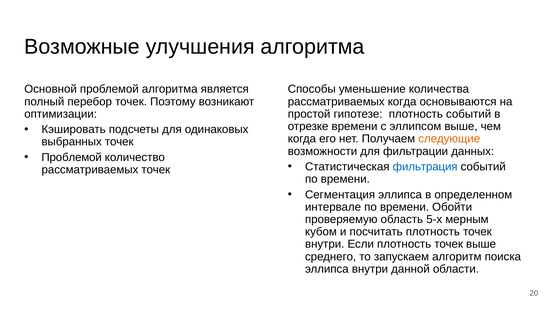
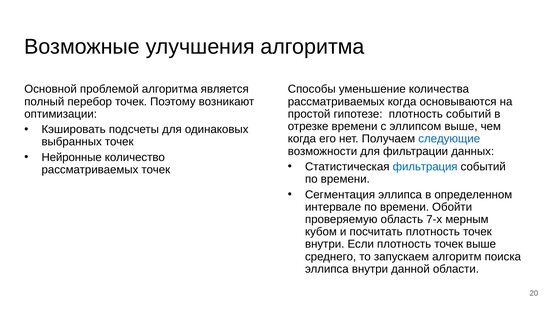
следующие colour: orange -> blue (449, 139)
Проблемой: Проблемой -> Нейронные (72, 157)
5-х: 5-х -> 7-х (434, 219)
